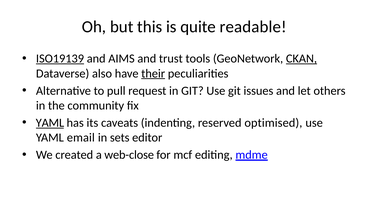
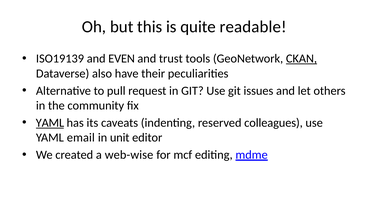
ISO19139 underline: present -> none (60, 59)
AIMS: AIMS -> EVEN (122, 59)
their underline: present -> none (153, 73)
optimised: optimised -> colleagues (274, 122)
sets: sets -> unit (120, 137)
web-close: web-close -> web-wise (129, 154)
